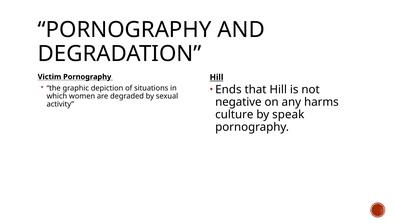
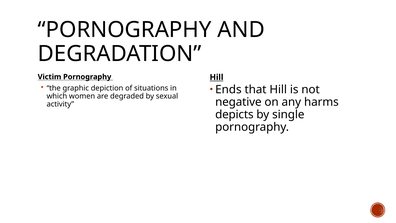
culture: culture -> depicts (234, 114)
speak: speak -> single (288, 114)
